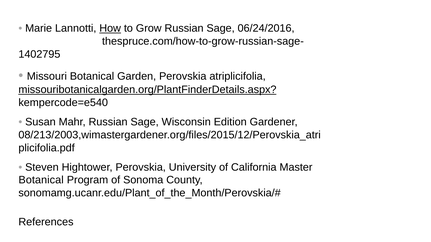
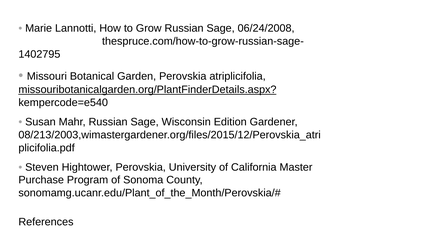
How underline: present -> none (110, 28)
06/24/2016: 06/24/2016 -> 06/24/2008 (266, 28)
Botanical: Botanical -> Purchase (41, 180)
